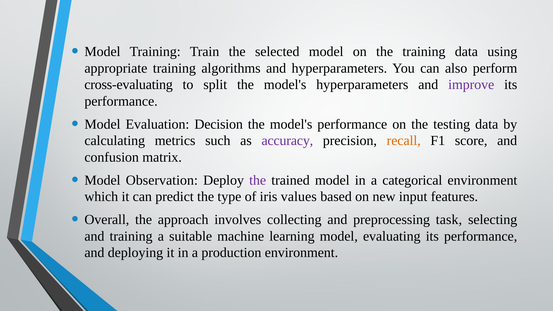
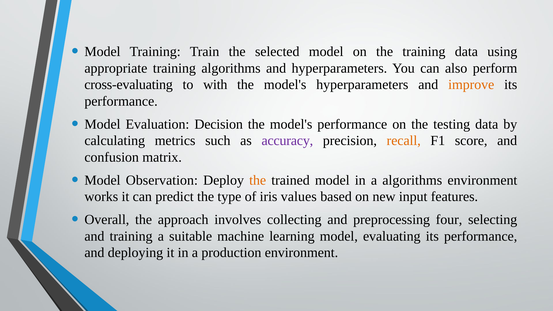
split: split -> with (215, 85)
improve colour: purple -> orange (471, 85)
the colour: purple -> orange (258, 180)
a categorical: categorical -> algorithms (412, 180)
which: which -> works (101, 197)
task: task -> four (449, 220)
